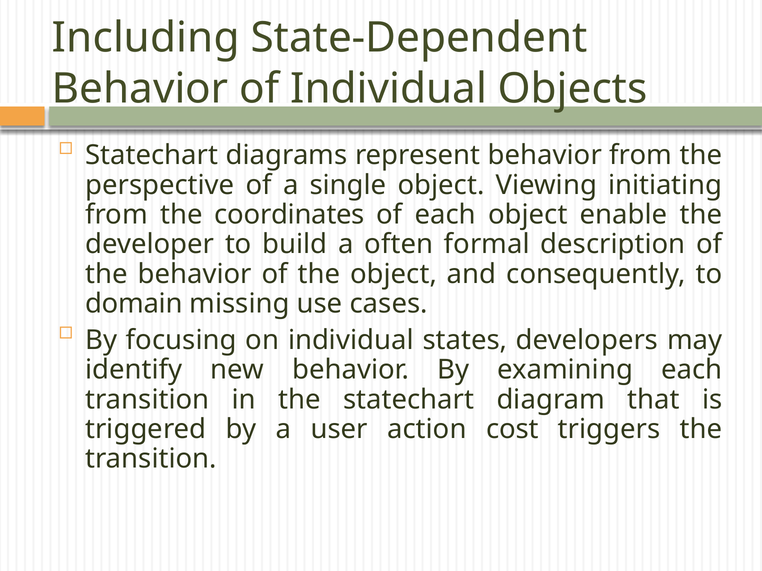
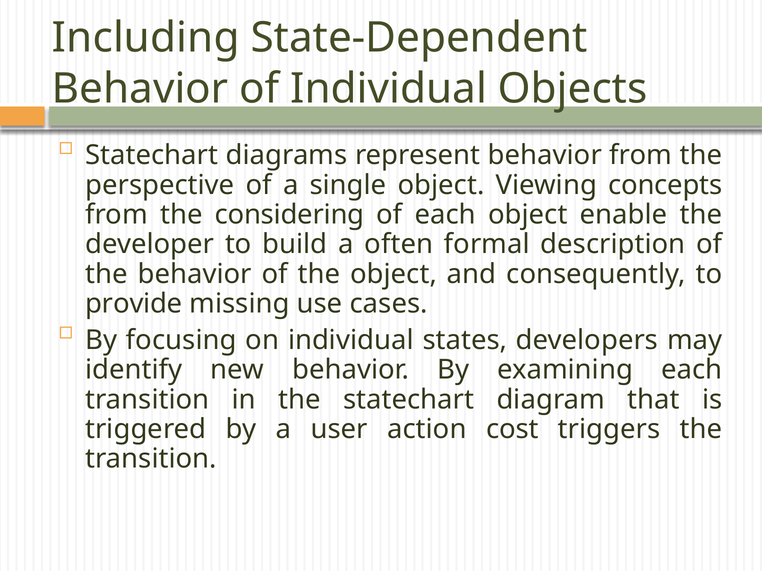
initiating: initiating -> concepts (665, 185)
coordinates: coordinates -> considering (290, 215)
domain: domain -> provide (134, 304)
